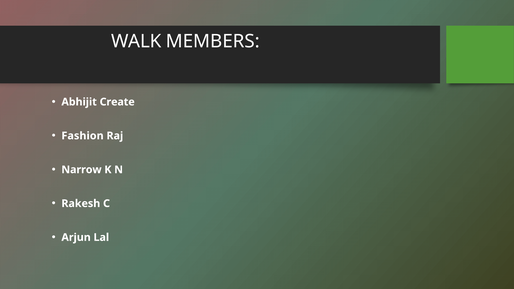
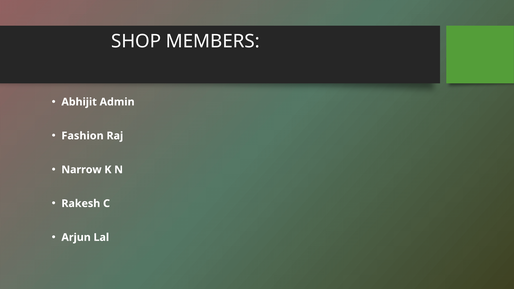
WALK: WALK -> SHOP (136, 41)
Create: Create -> Admin (117, 102)
